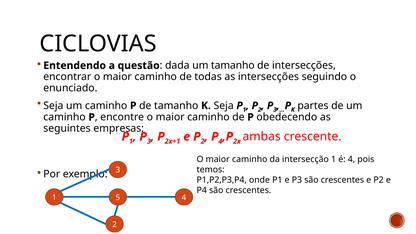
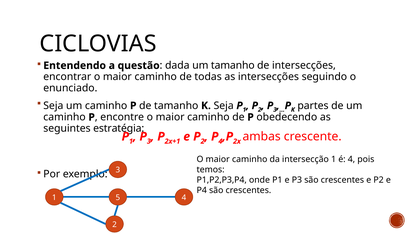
empresas: empresas -> estratégia (119, 128)
